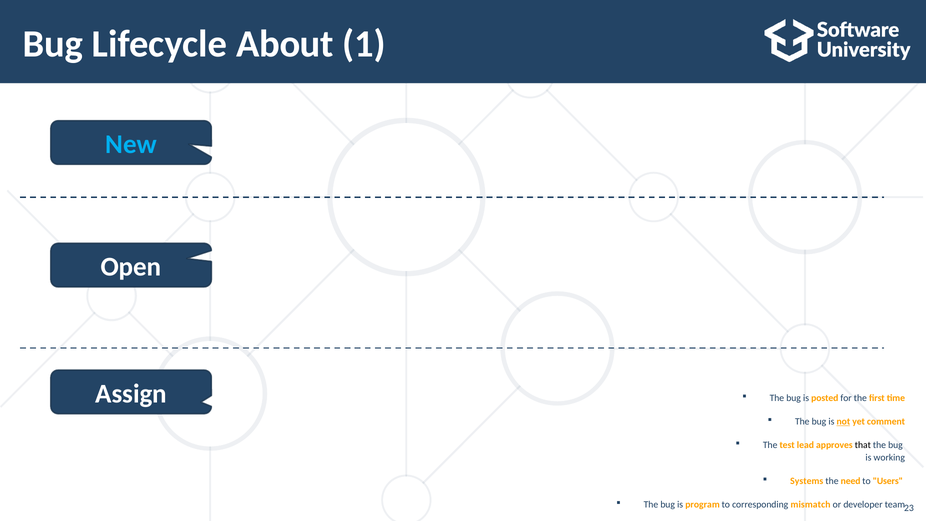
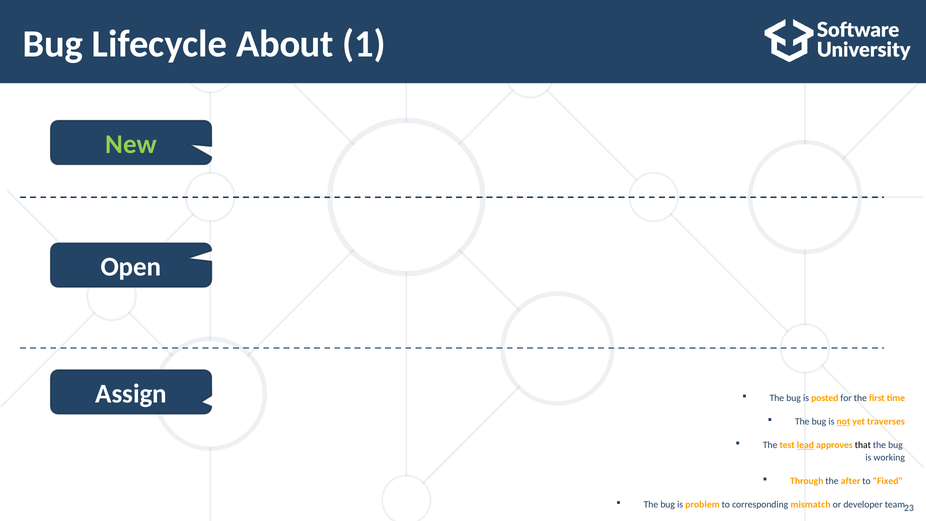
New colour: light blue -> light green (131, 144)
comment: comment -> traverses (886, 421)
lead underline: none -> present (805, 445)
Systems: Systems -> Through (807, 481)
need: need -> after (851, 481)
Users: Users -> Fixed (888, 481)
program: program -> problem (702, 505)
